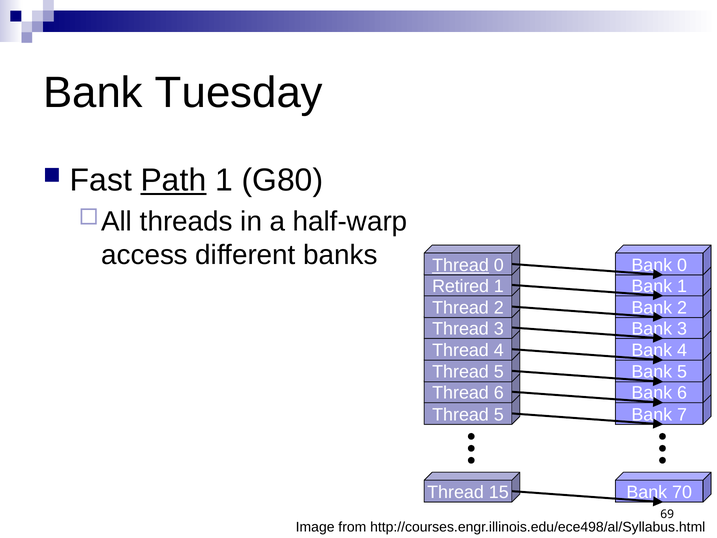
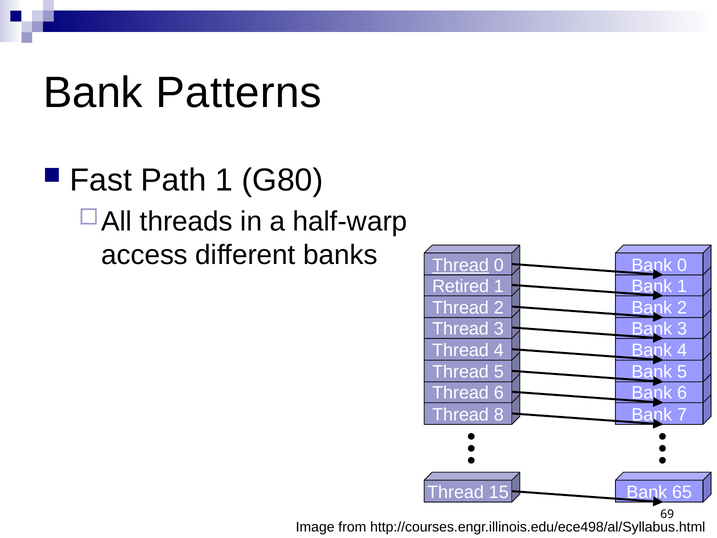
Tuesday: Tuesday -> Patterns (239, 93)
Path underline: present -> none (173, 180)
5: 5 -> 8 (499, 414)
70: 70 -> 65 (682, 492)
